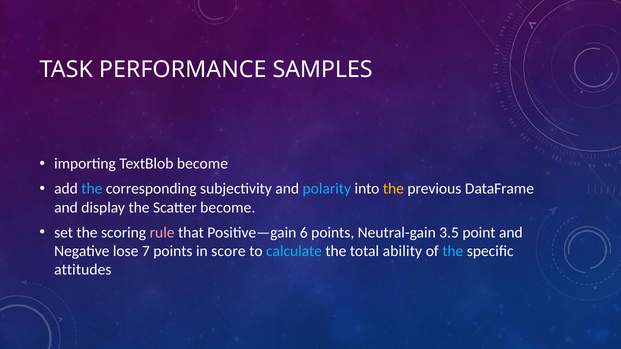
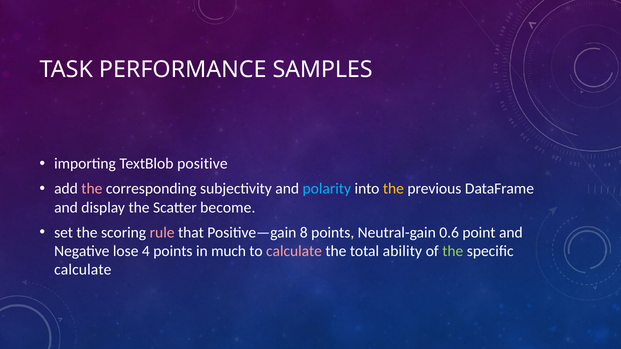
TextBlob become: become -> positive (202, 164)
the colour: light blue -> pink (92, 189)
6: 6 -> 8 (304, 233)
3.5: 3.5 -> 0.6 (449, 233)
7: 7 -> 4 (146, 251)
score: score -> much (229, 251)
calculate colour: light blue -> pink (294, 251)
the colour: light blue -> light green (453, 251)
attitudes: attitudes -> calculate (83, 270)
